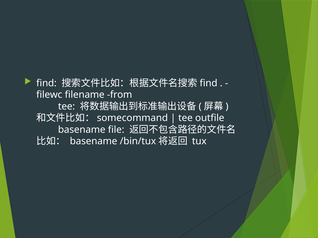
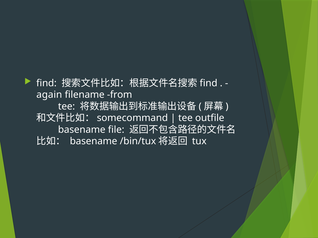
filewc: filewc -> again (49, 95)
